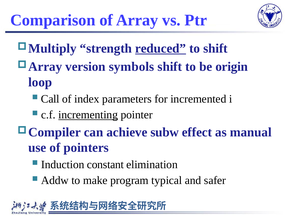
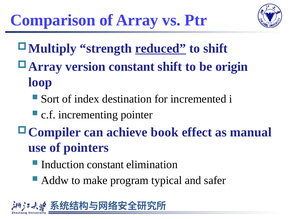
version symbols: symbols -> constant (132, 66)
Call: Call -> Sort (50, 99)
parameters: parameters -> destination (127, 99)
incrementing underline: present -> none (88, 114)
subw: subw -> book (165, 132)
